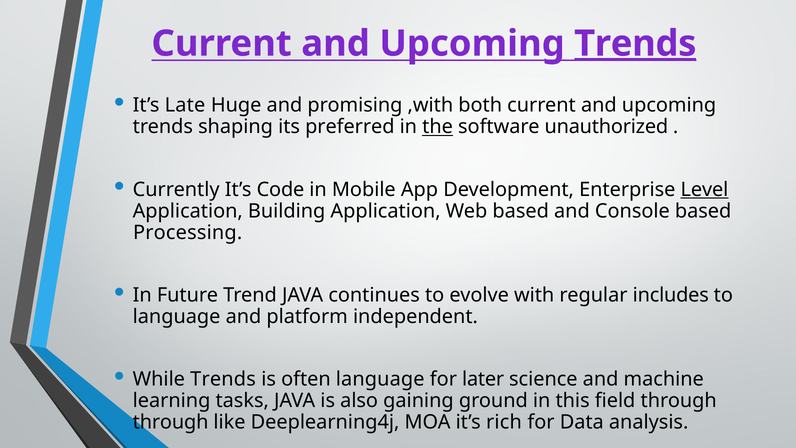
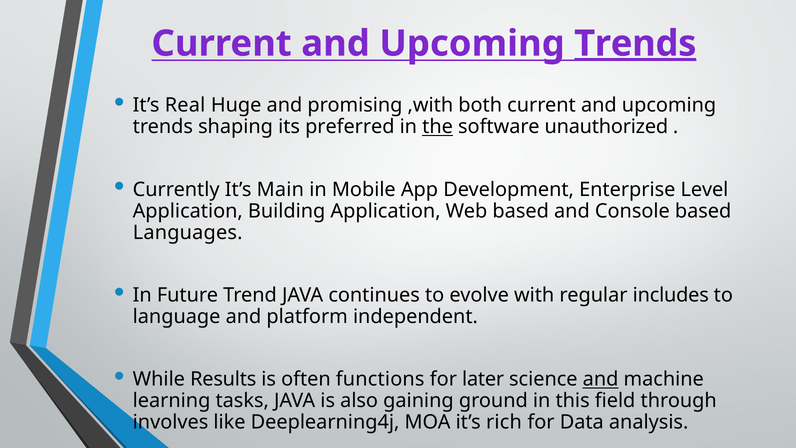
Late: Late -> Real (185, 105)
Code: Code -> Main (280, 189)
Level underline: present -> none (704, 189)
Processing: Processing -> Languages (188, 232)
While Trends: Trends -> Results (223, 379)
often language: language -> functions (380, 379)
and underline: none -> present (601, 379)
through: through -> involves (171, 422)
